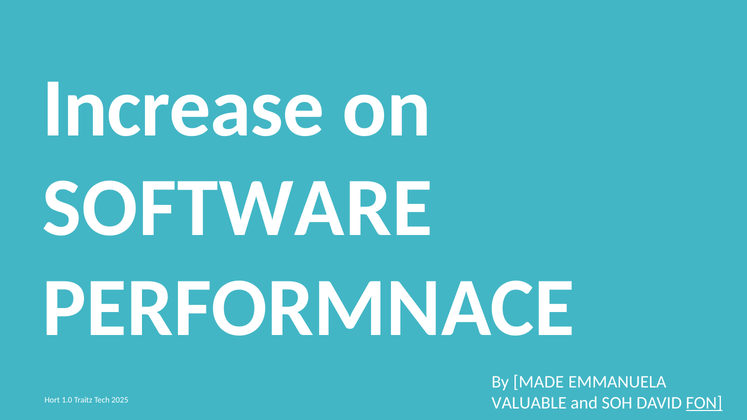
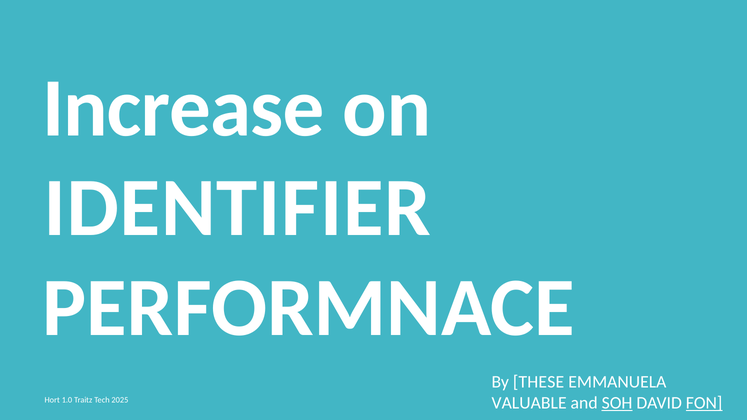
SOFTWARE: SOFTWARE -> IDENTIFIER (237, 208)
MADE: MADE -> THESE (539, 382)
SOH underline: none -> present (617, 403)
